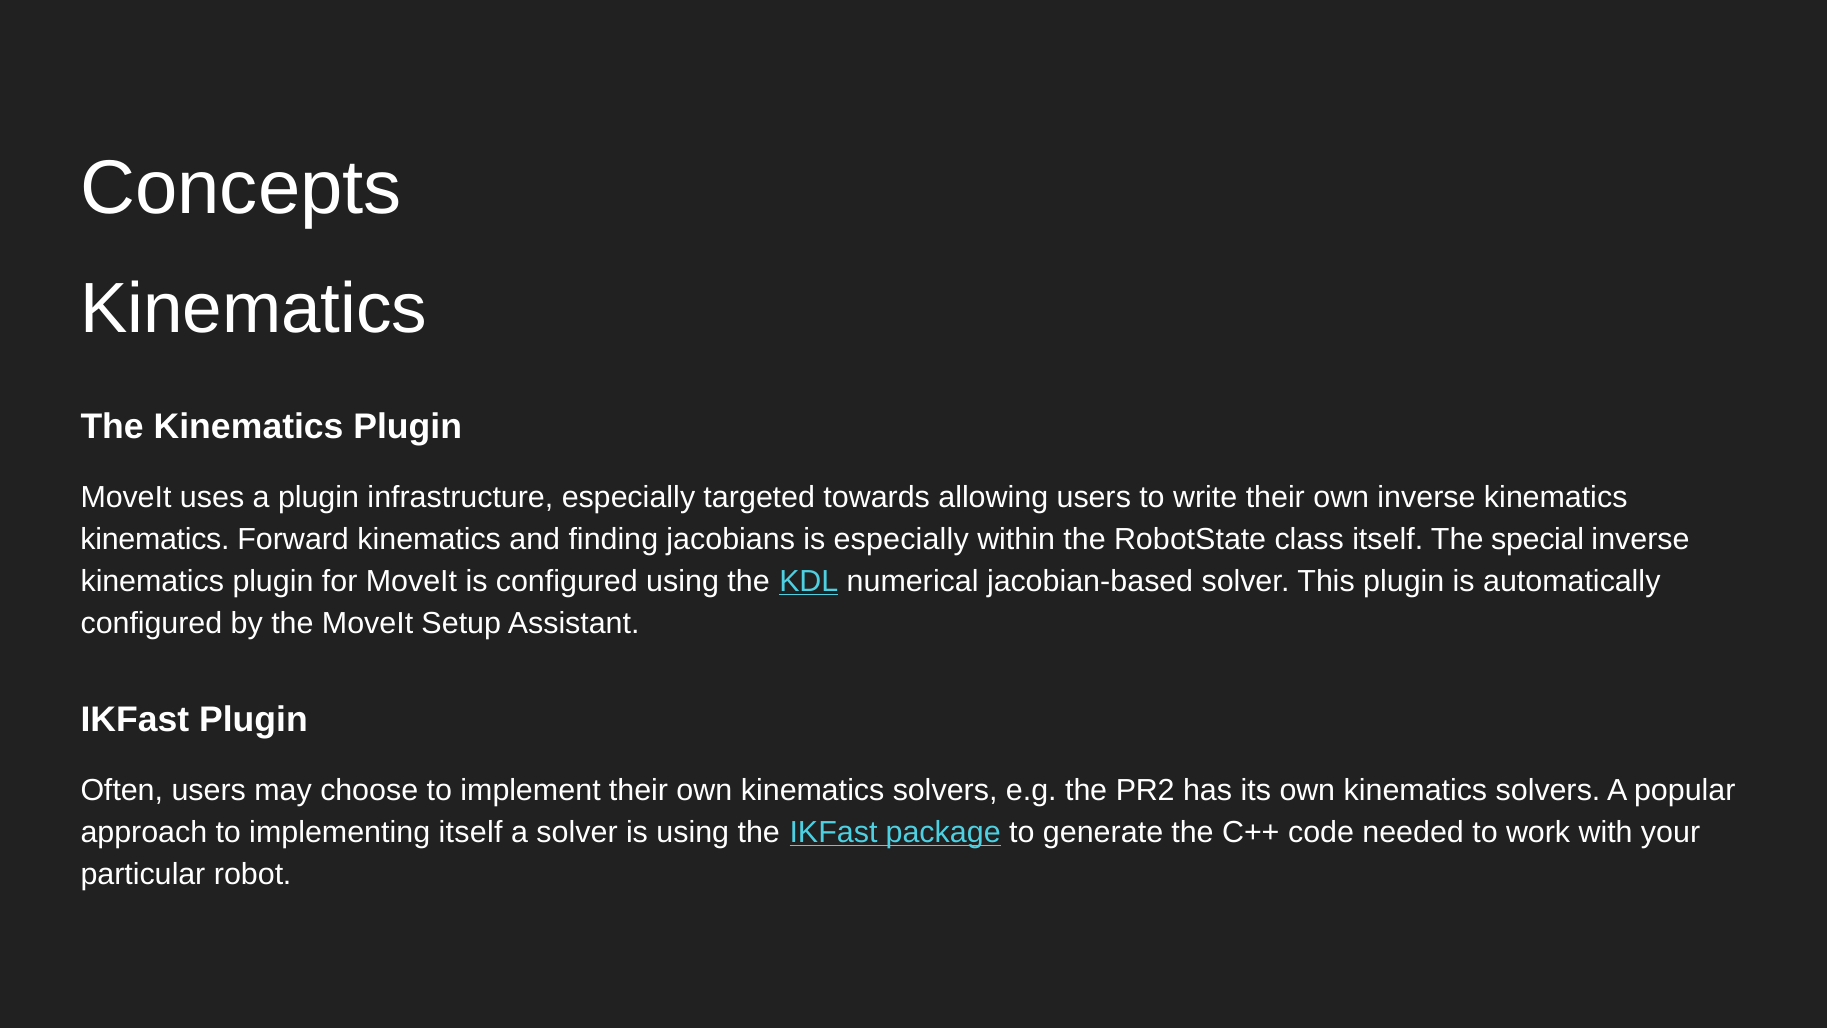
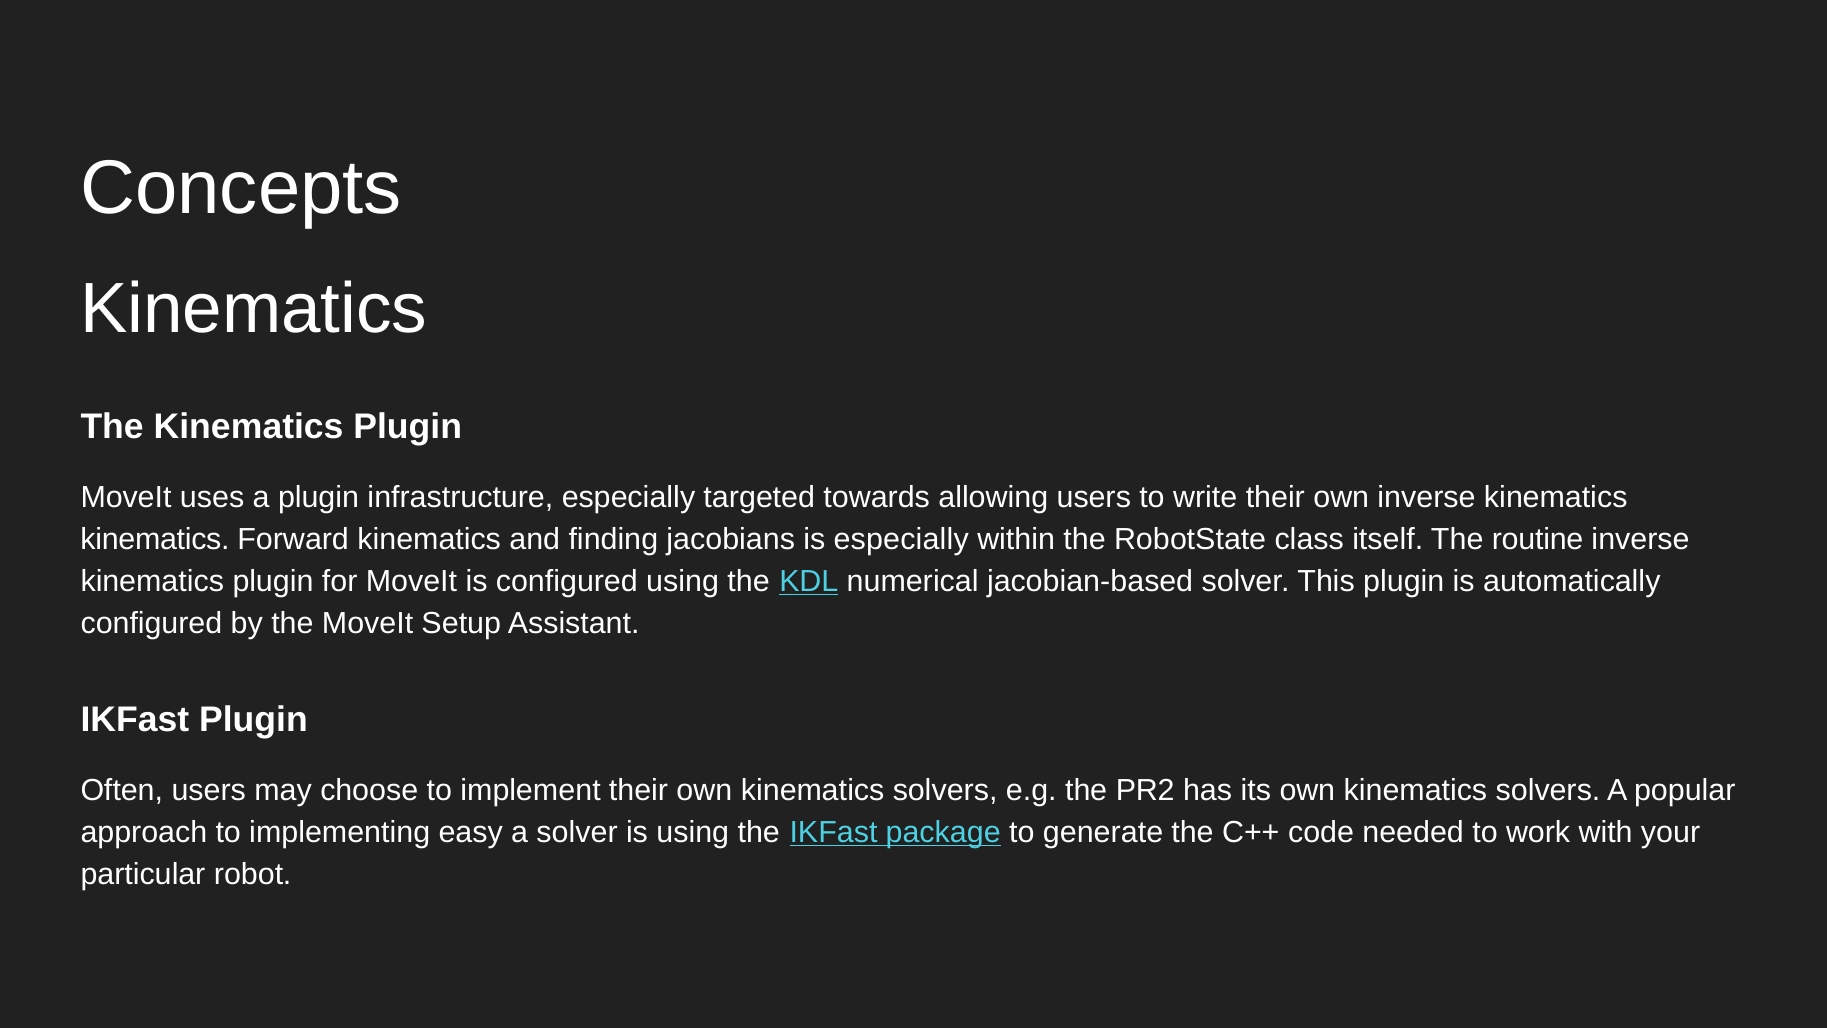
special: special -> routine (1538, 539)
implementing itself: itself -> easy (471, 832)
